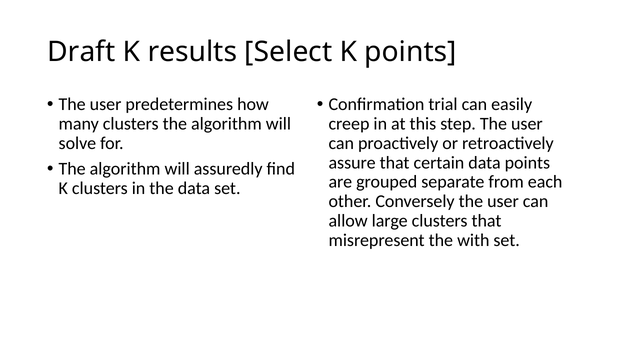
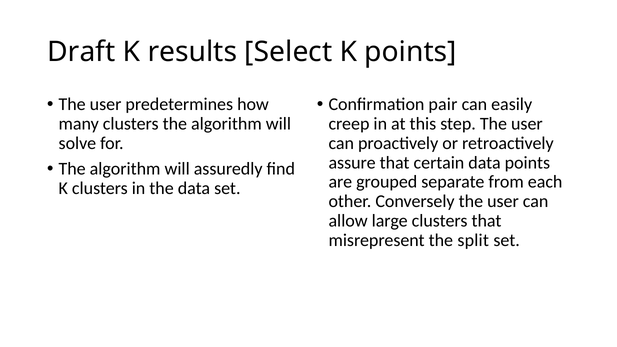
trial: trial -> pair (443, 104)
with: with -> split (473, 240)
